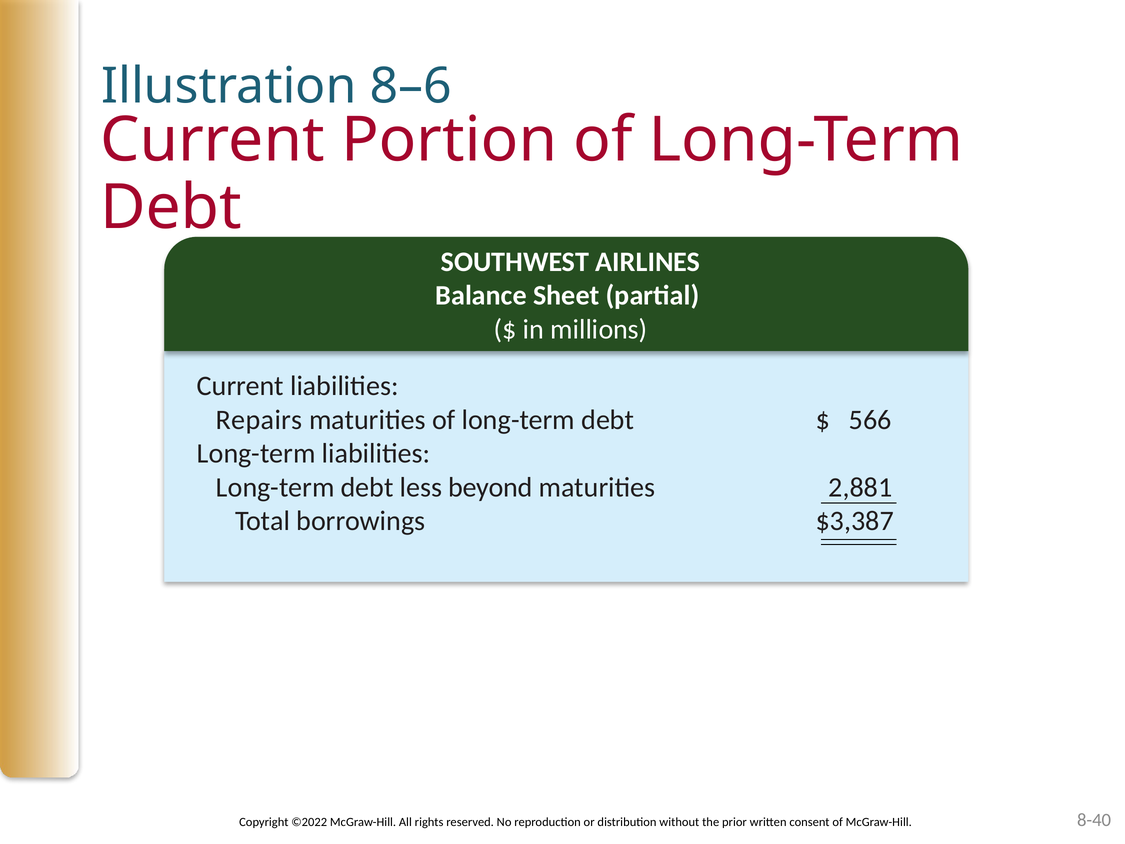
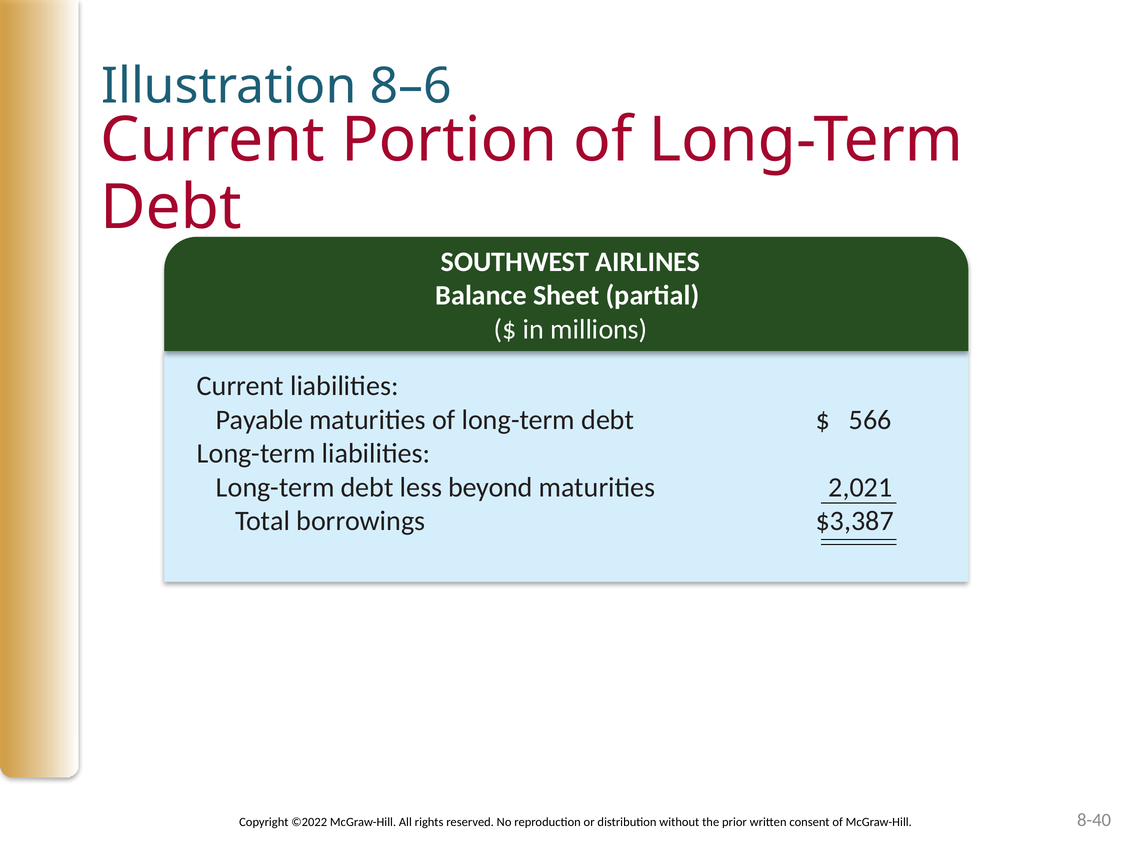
Repairs: Repairs -> Payable (259, 420)
2,881: 2,881 -> 2,021 (860, 487)
